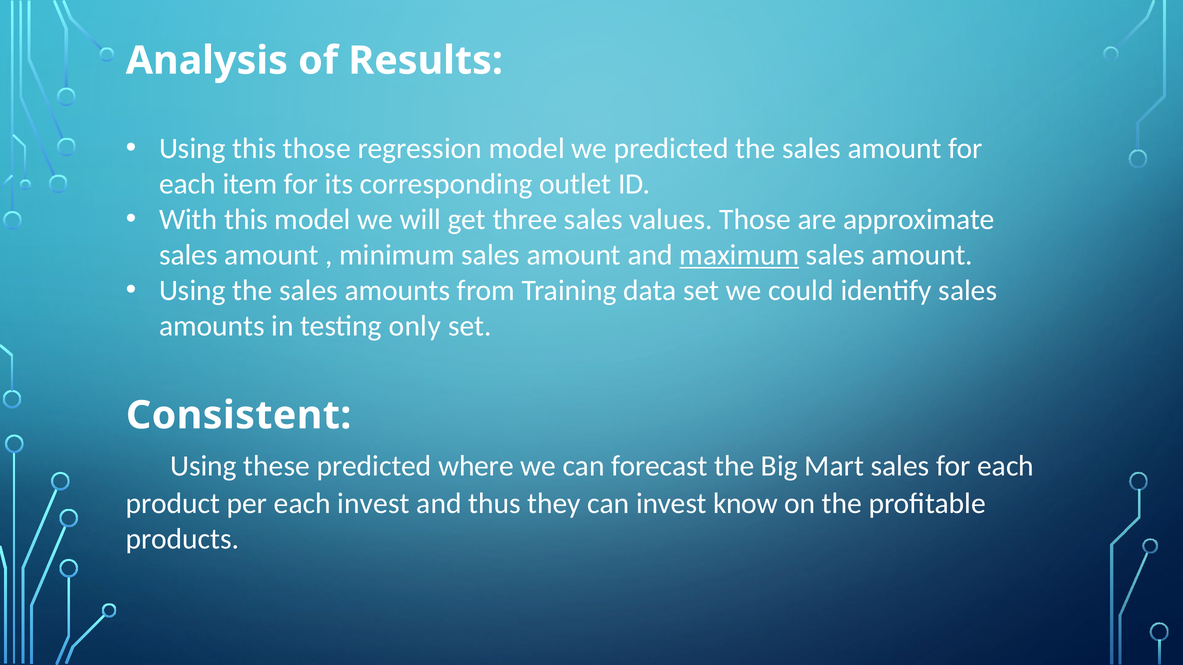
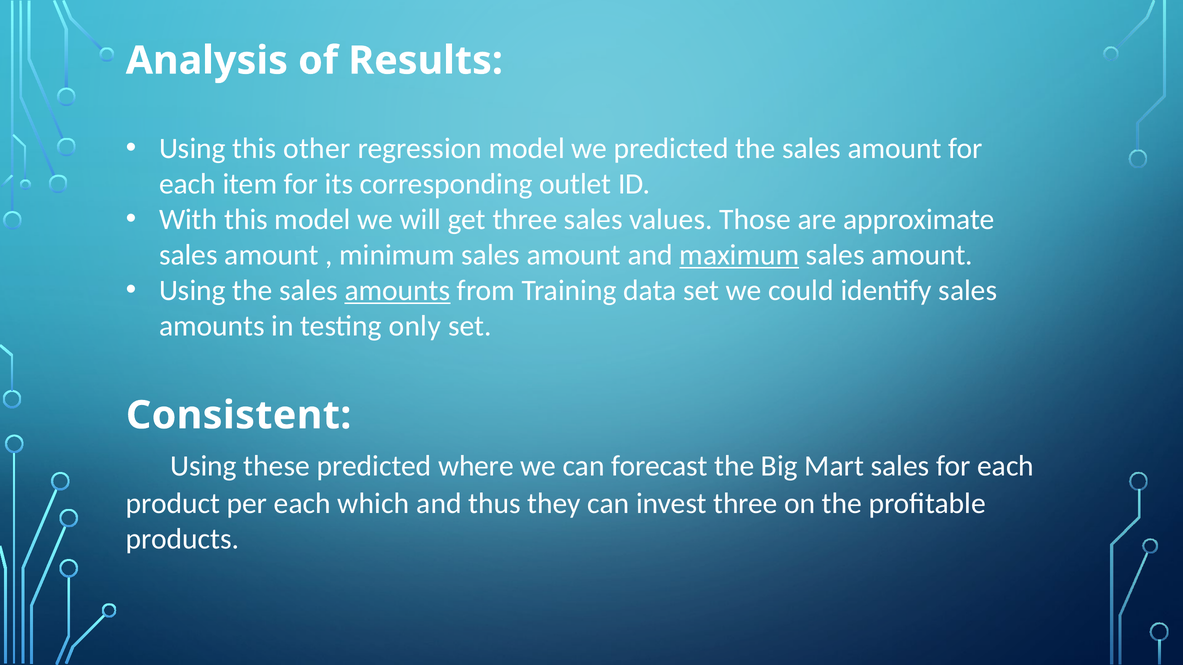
this those: those -> other (317, 149)
amounts underline: none -> present (397, 291)
each invest: invest -> which (373, 504)
invest know: know -> three (745, 504)
